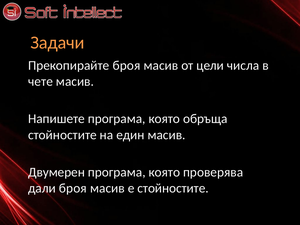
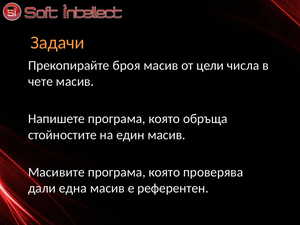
Двумерен: Двумерен -> Масивите (56, 172)
дали броя: броя -> една (73, 188)
е стойностите: стойностите -> референтен (173, 188)
